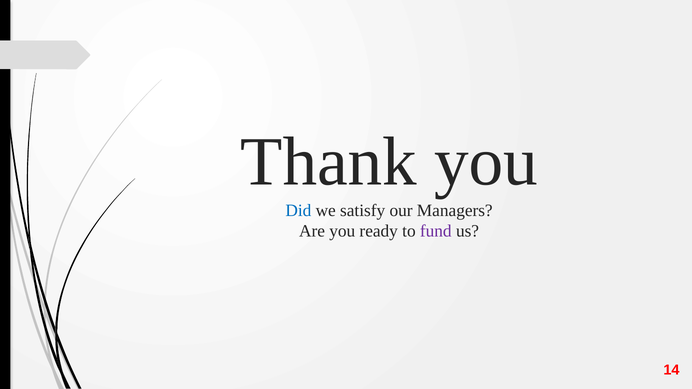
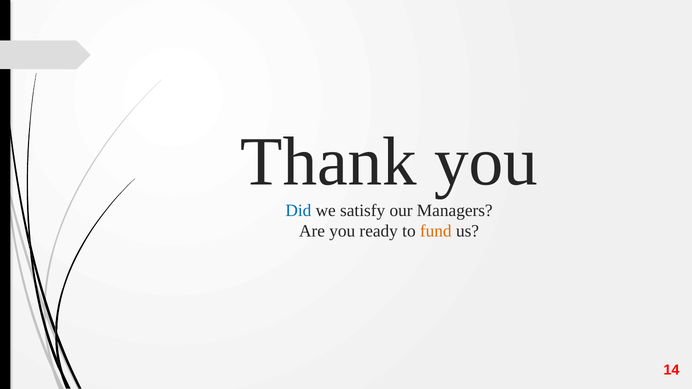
fund colour: purple -> orange (436, 231)
